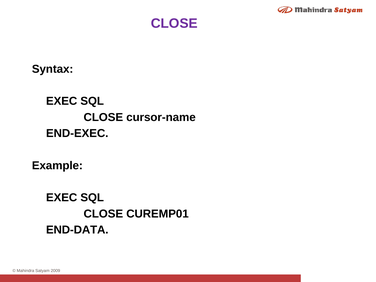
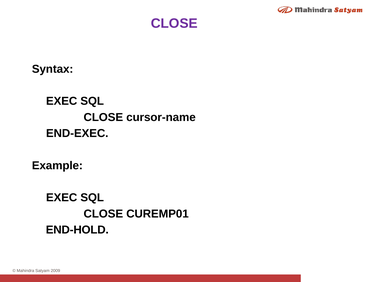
END-DATA: END-DATA -> END-HOLD (77, 230)
